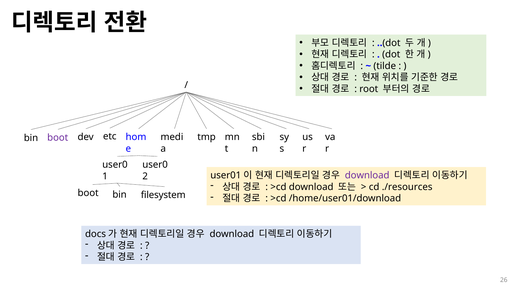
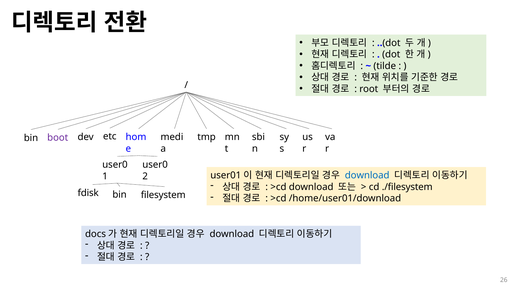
download colour: purple -> blue (367, 175)
./resources: ./resources -> ./filesystem (407, 187)
boot: boot -> fdisk (88, 193)
